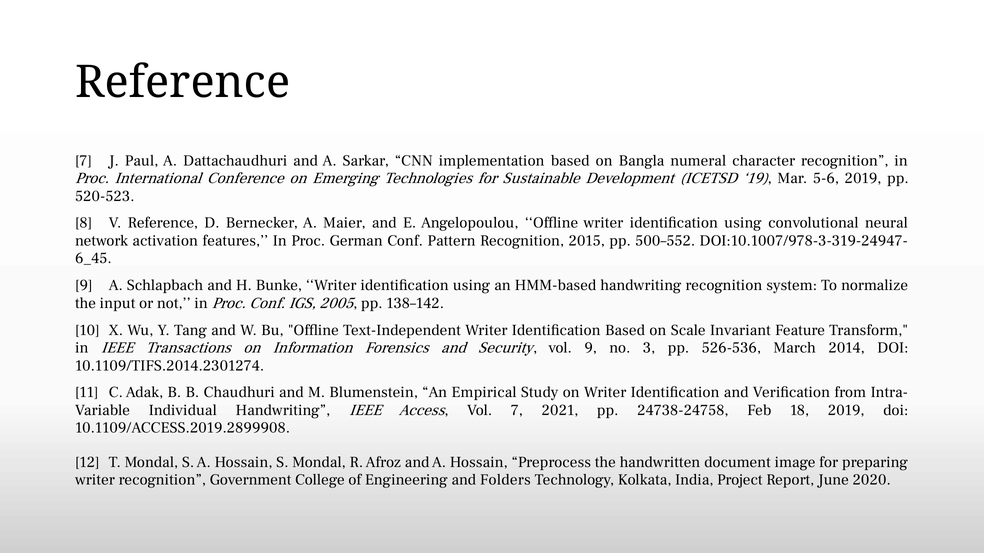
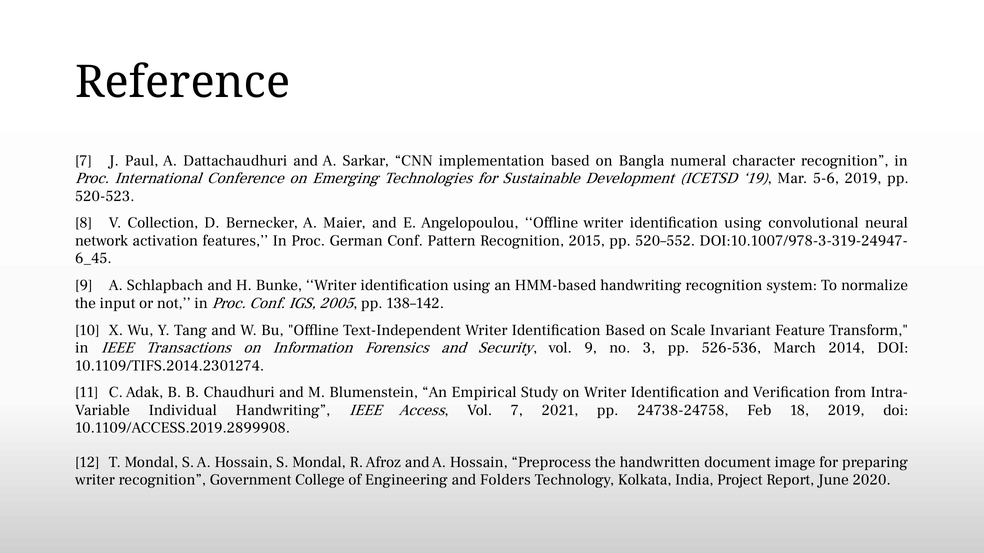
V Reference: Reference -> Collection (163, 223)
500–552: 500–552 -> 520–552 (665, 241)
